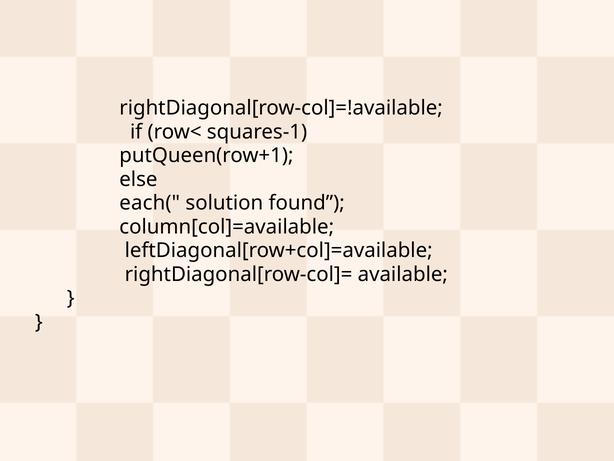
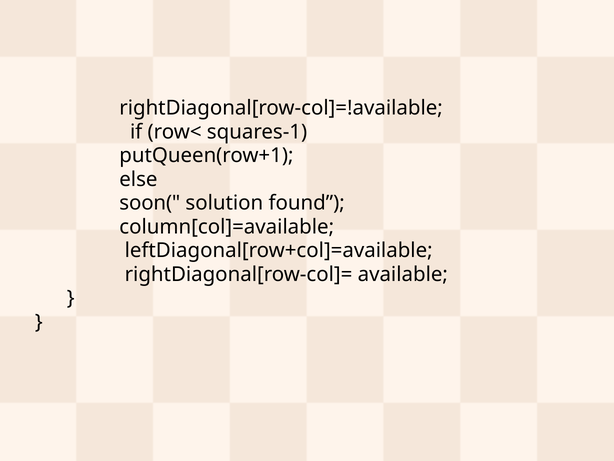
each(: each( -> soon( (150, 203)
